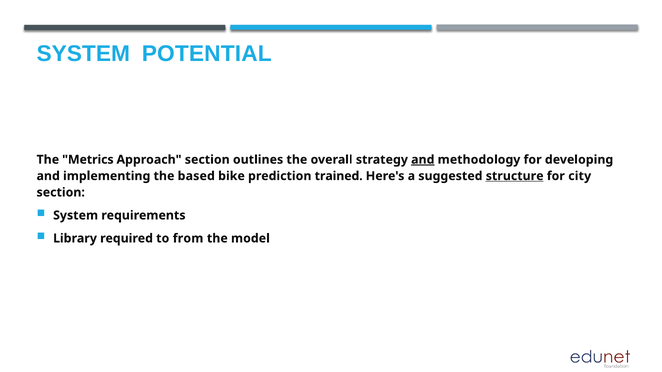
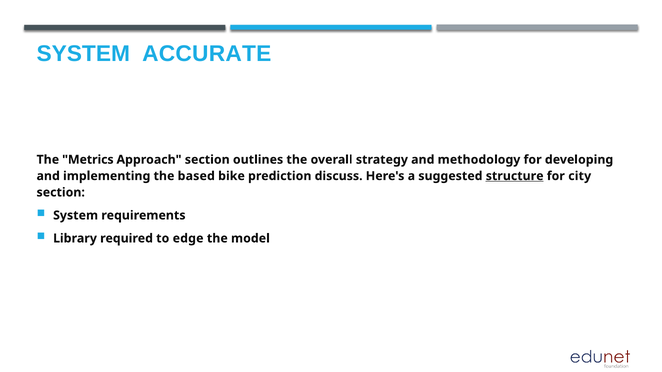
POTENTIAL: POTENTIAL -> ACCURATE (207, 54)
and underline: present -> none (423, 160)
trained: trained -> discuss (339, 176)
from: from -> edge (188, 239)
